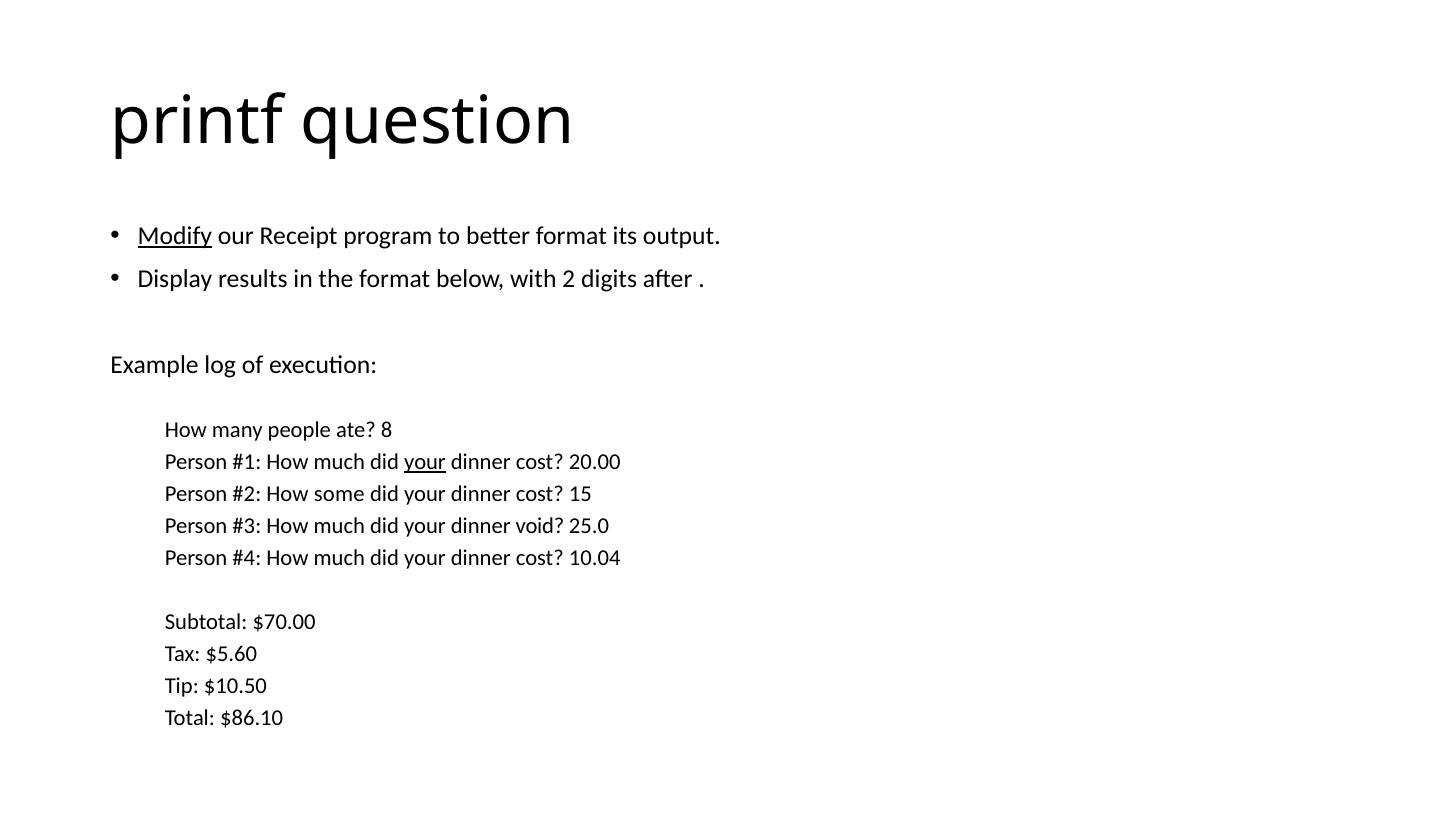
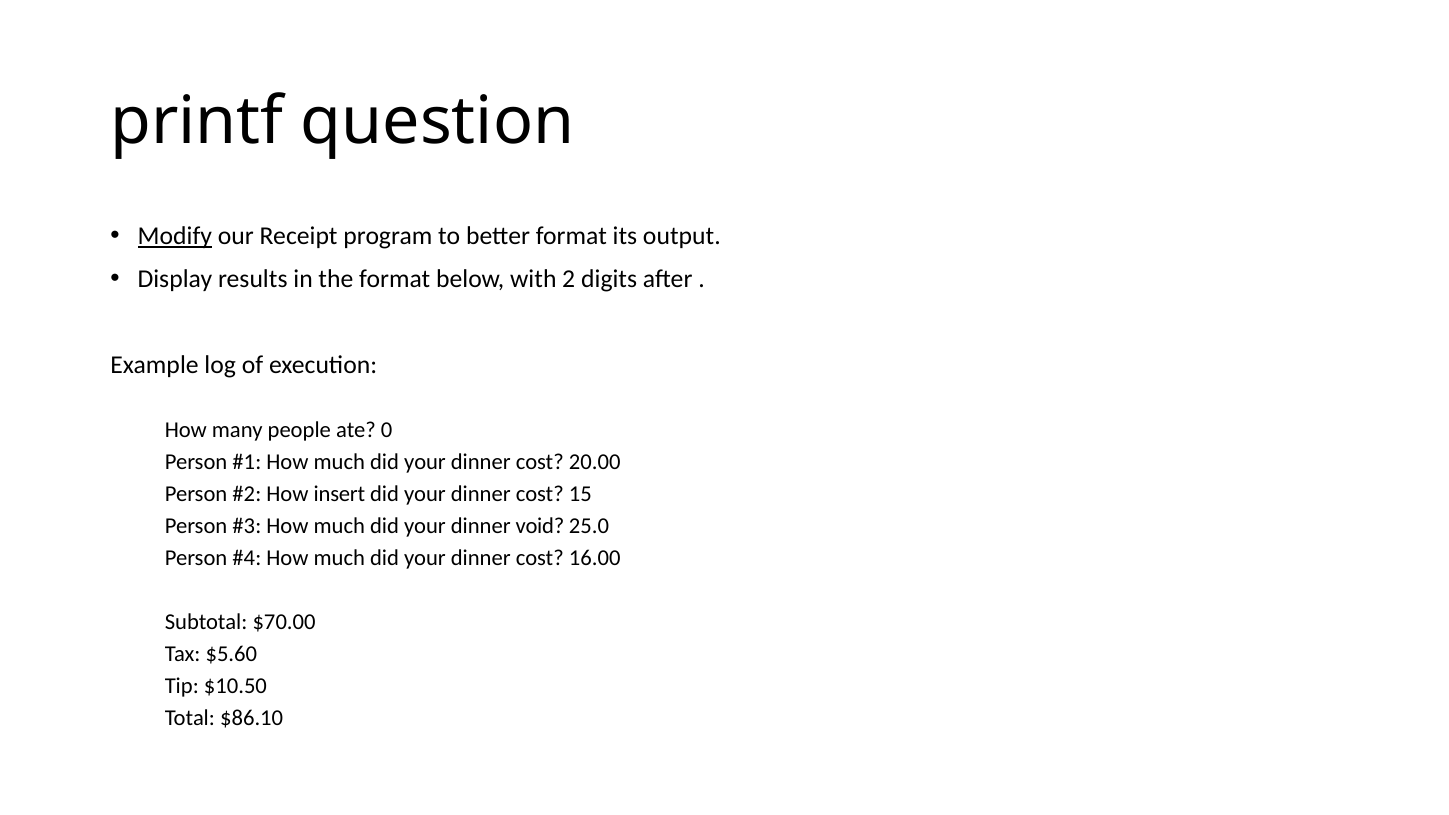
8: 8 -> 0 (387, 430)
your underline: present -> none (425, 462)
some: some -> insert (339, 494)
10.04: 10.04 -> 16.00 (595, 558)
